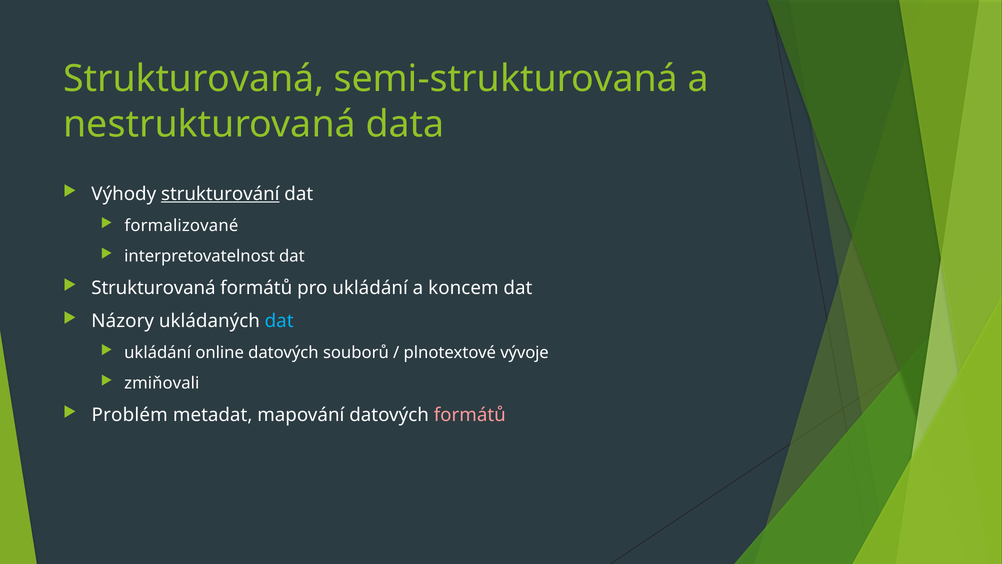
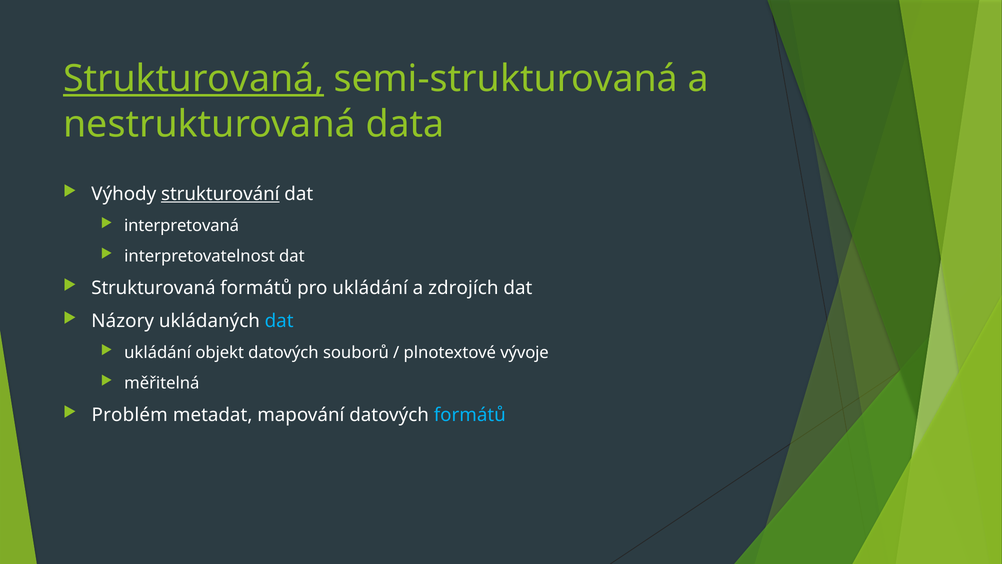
Strukturovaná underline: none -> present (194, 79)
formalizované: formalizované -> interpretovaná (182, 226)
koncem: koncem -> zdrojích (463, 288)
online: online -> objekt (220, 352)
zmiňovali: zmiňovali -> měřitelná (162, 383)
formátů colour: pink -> light blue (470, 415)
